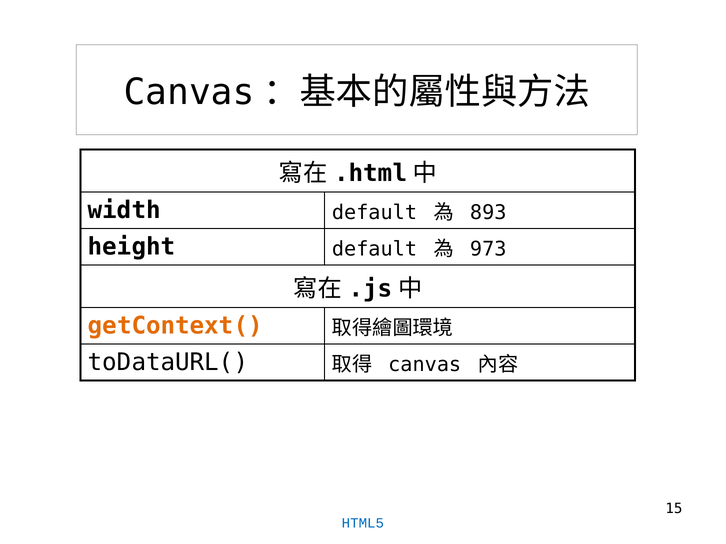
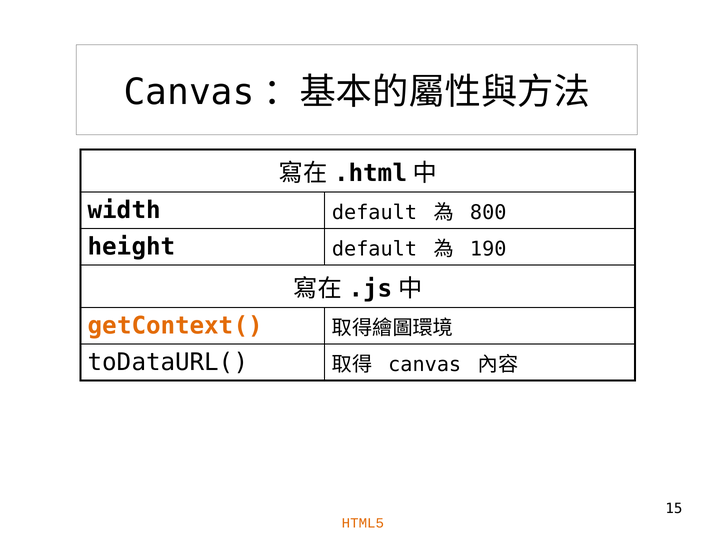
893: 893 -> 800 (488, 213)
973: 973 -> 190 (488, 249)
HTML5 colour: blue -> orange (363, 523)
